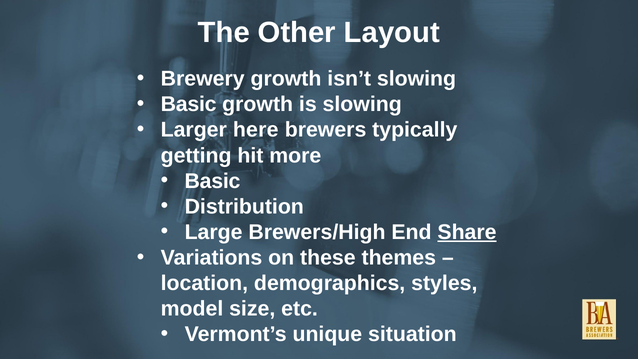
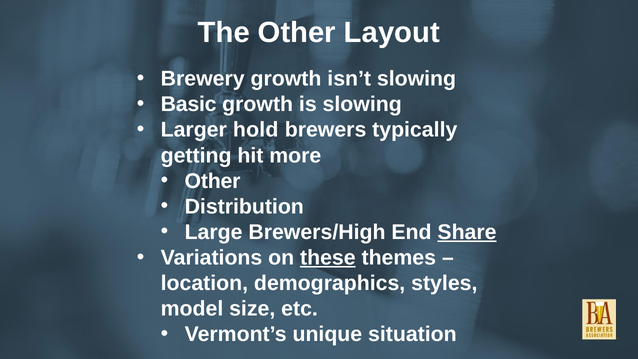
here: here -> hold (256, 130)
Basic: Basic -> Other (212, 181)
these underline: none -> present (328, 258)
